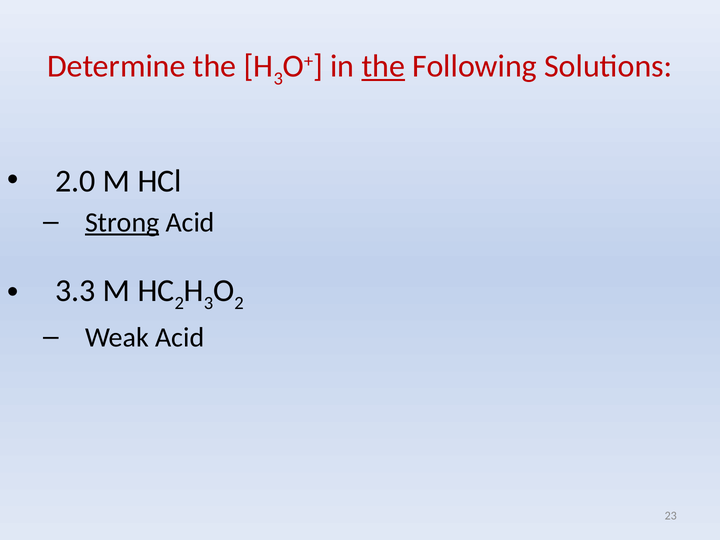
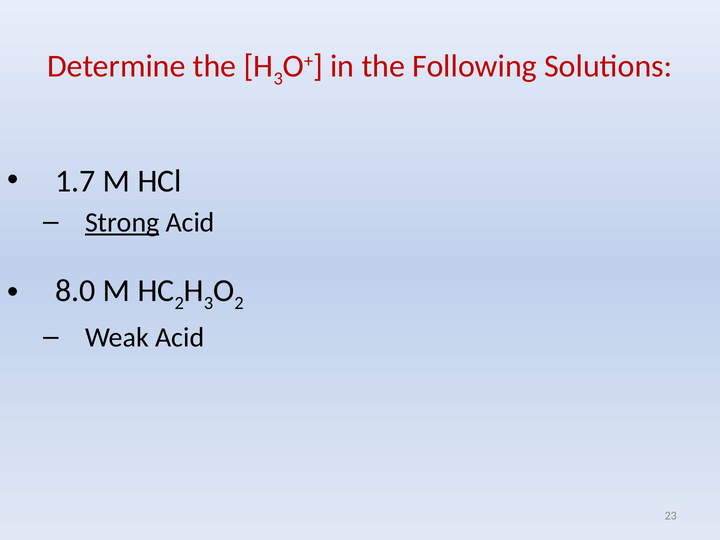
the underline: present -> none (383, 66)
2.0: 2.0 -> 1.7 (75, 181)
3.3: 3.3 -> 8.0 (75, 291)
